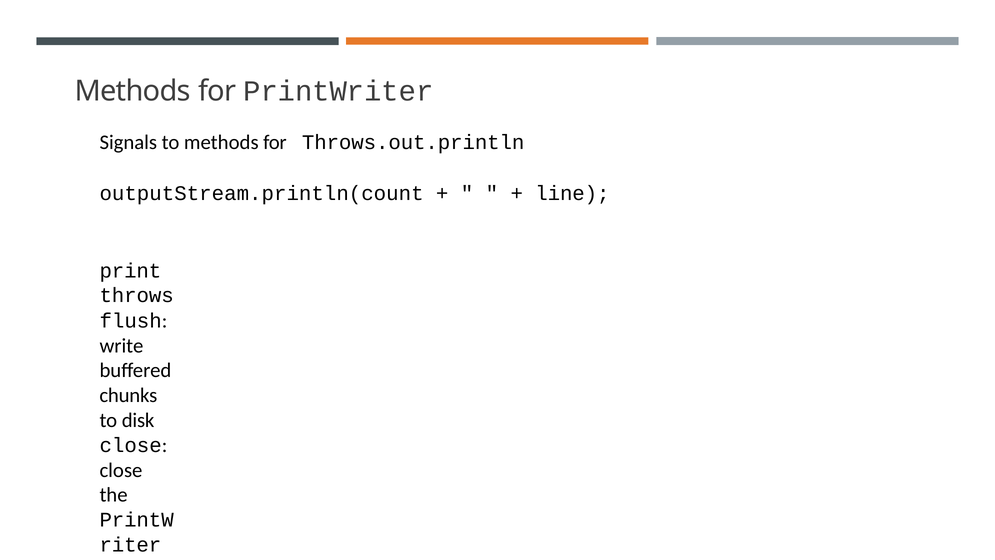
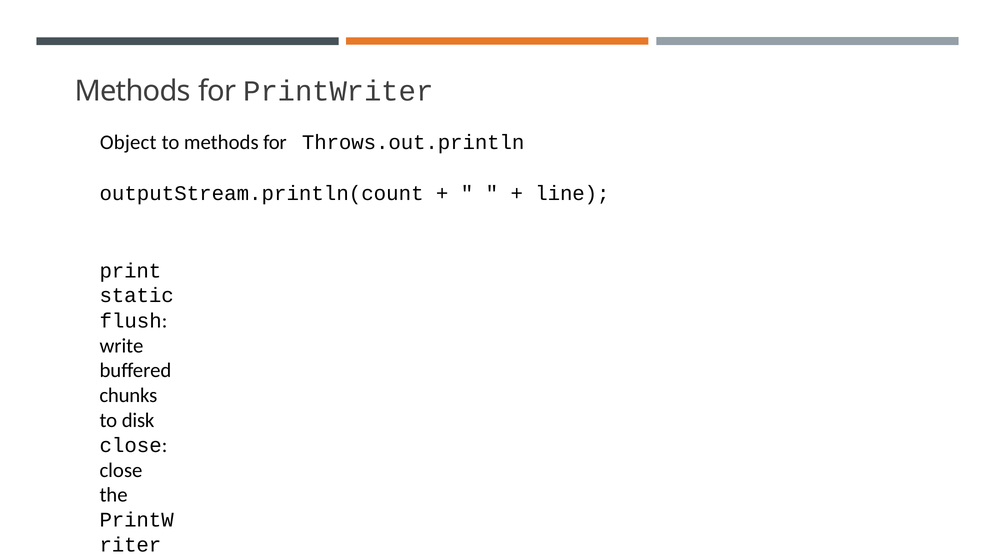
Signals: Signals -> Object (128, 142)
throws: throws -> static (137, 295)
